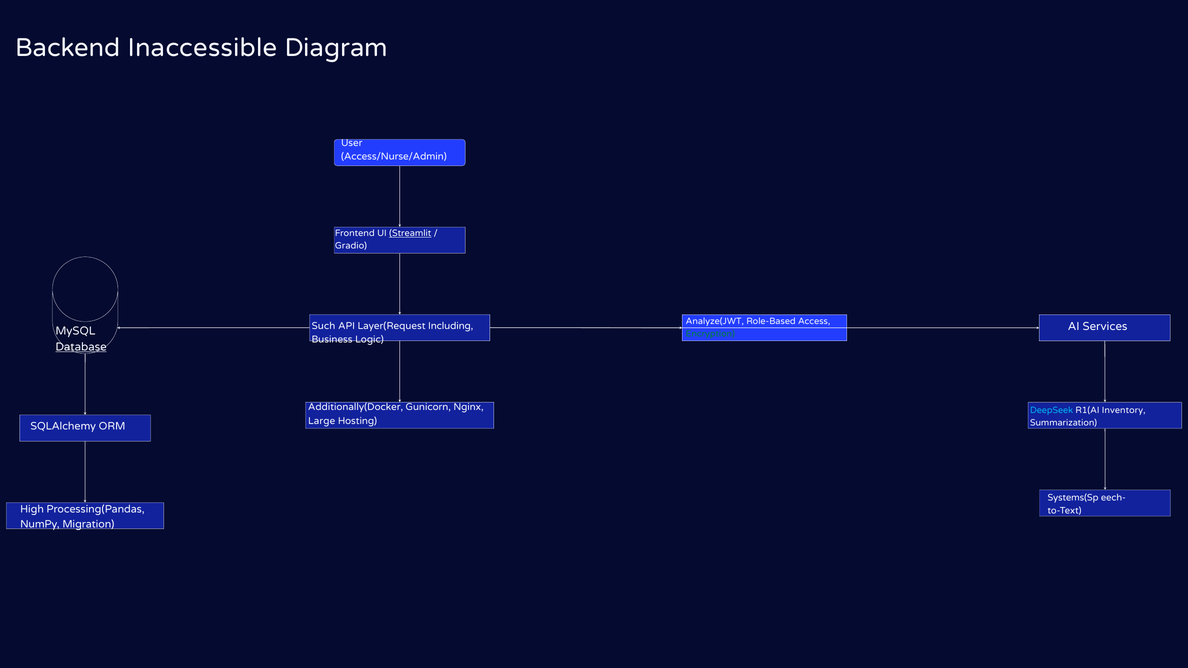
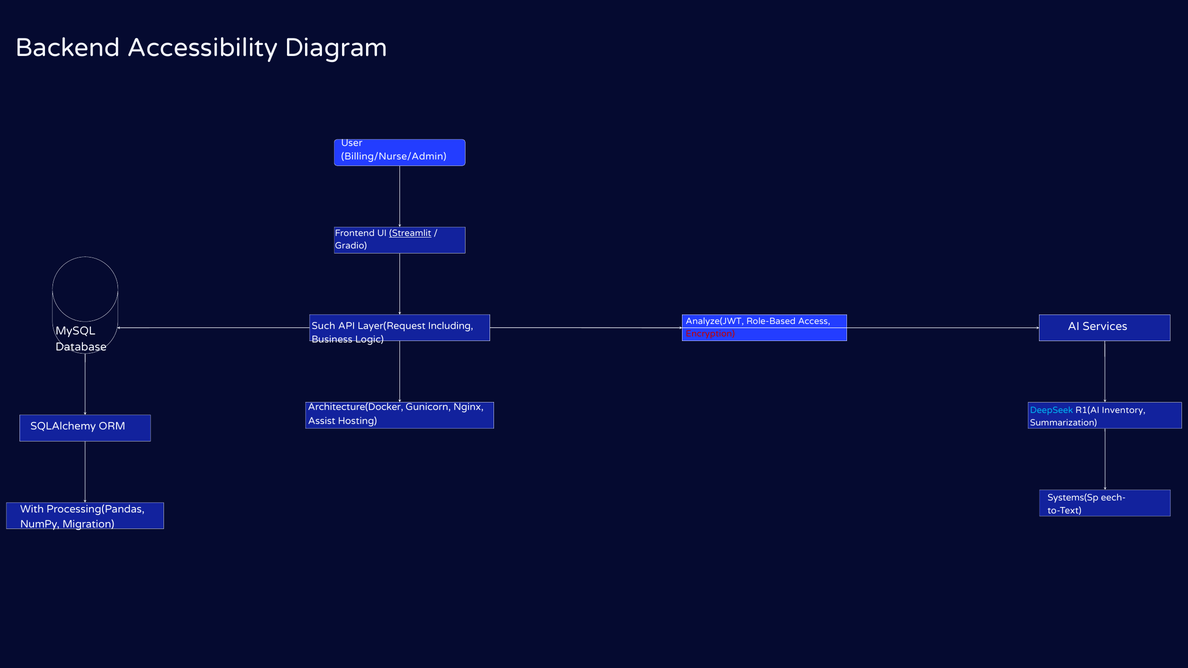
Inaccessible: Inaccessible -> Accessibility (203, 48)
Access/Nurse/Admin: Access/Nurse/Admin -> Billing/Nurse/Admin (394, 157)
Encryption colour: green -> red (710, 334)
Database underline: present -> none (81, 347)
Additionally(Docker: Additionally(Docker -> Architecture(Docker (356, 407)
Large: Large -> Assist (322, 421)
High: High -> With (32, 509)
